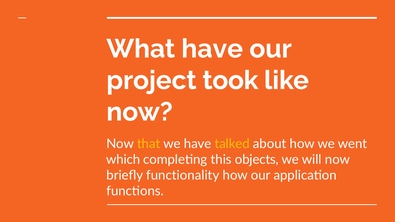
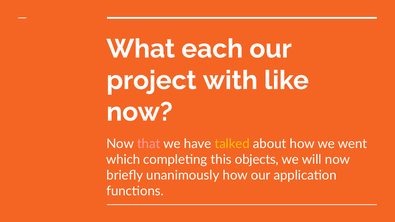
What have: have -> each (212, 49)
took: took -> with (230, 80)
that colour: yellow -> pink (149, 144)
functionality: functionality -> unanimously (183, 175)
